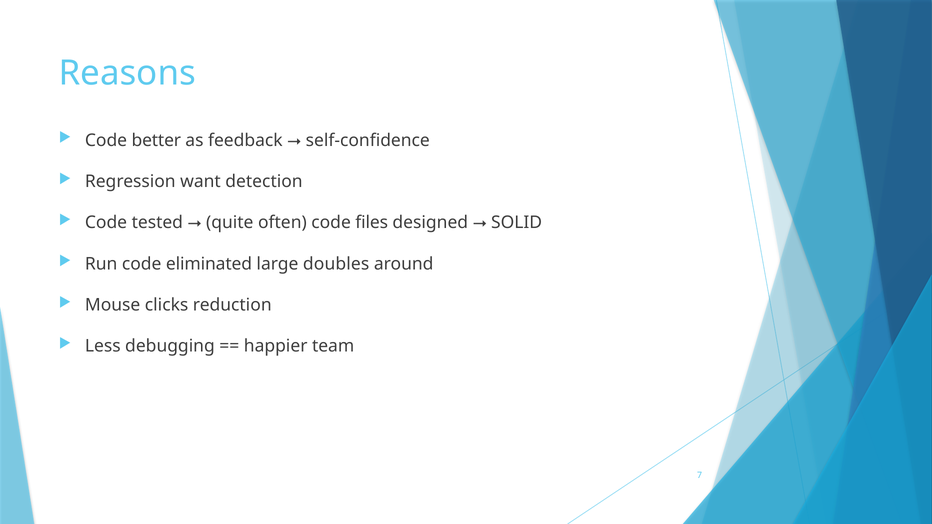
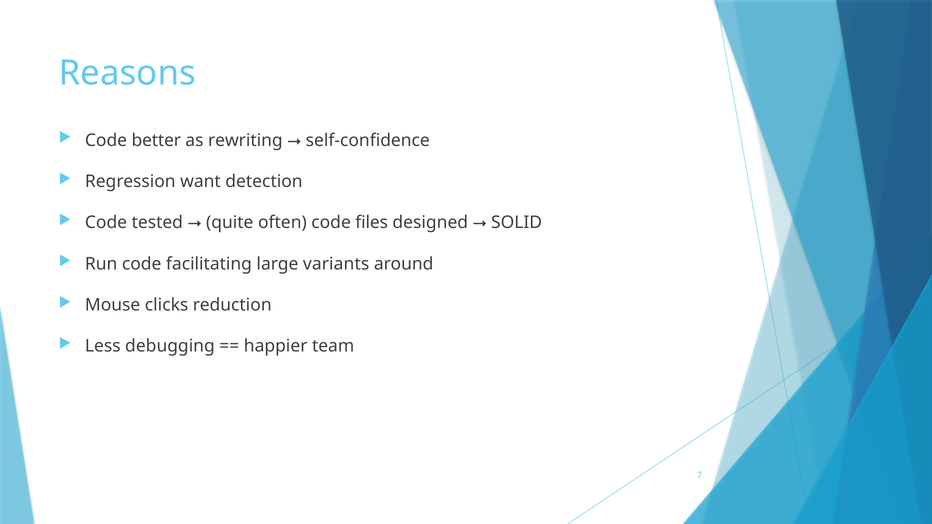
feedback: feedback -> rewriting (245, 140)
eliminated: eliminated -> facilitating (209, 264)
doubles: doubles -> variants (336, 264)
